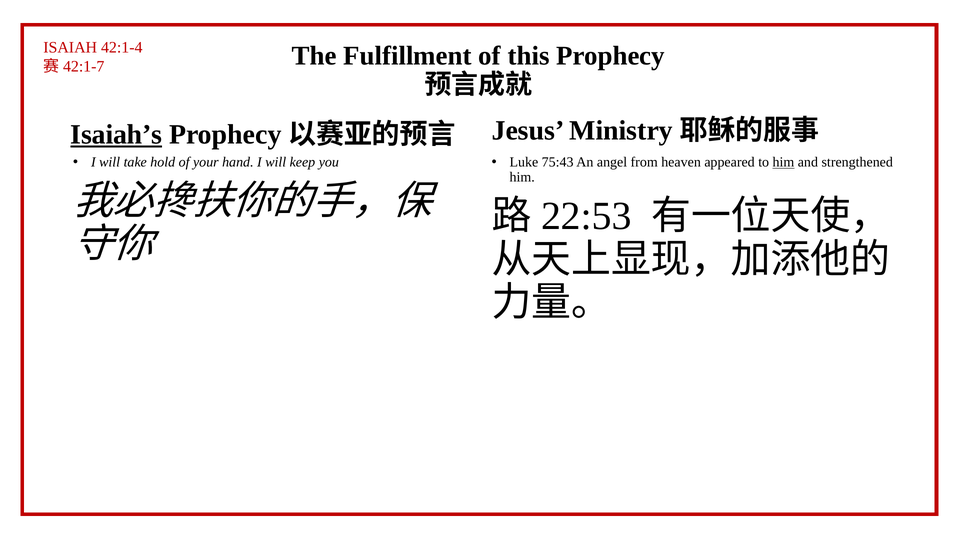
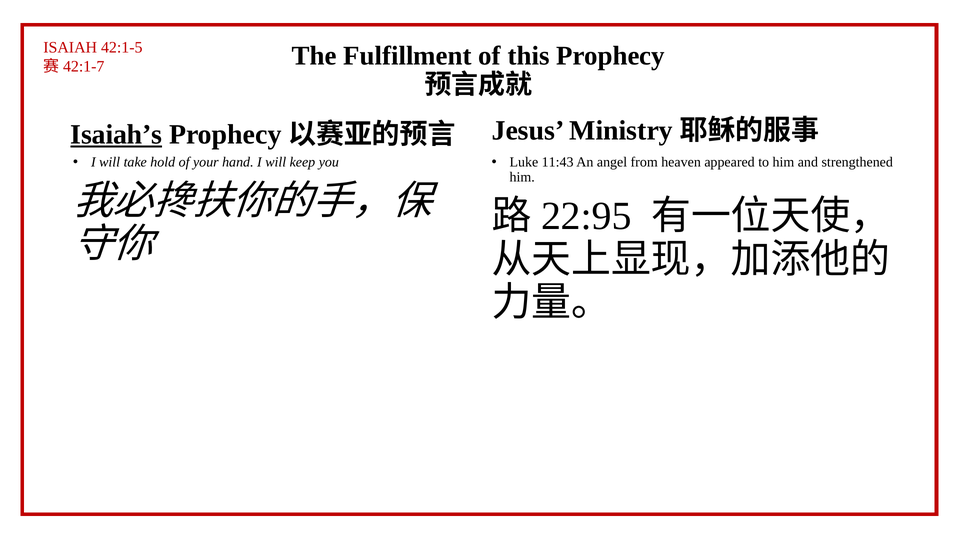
42:1-4: 42:1-4 -> 42:1-5 (122, 47)
75:43: 75:43 -> 11:43 (558, 162)
him underline: present -> none (783, 162)
22:53: 22:53 -> 22:95 (586, 216)
